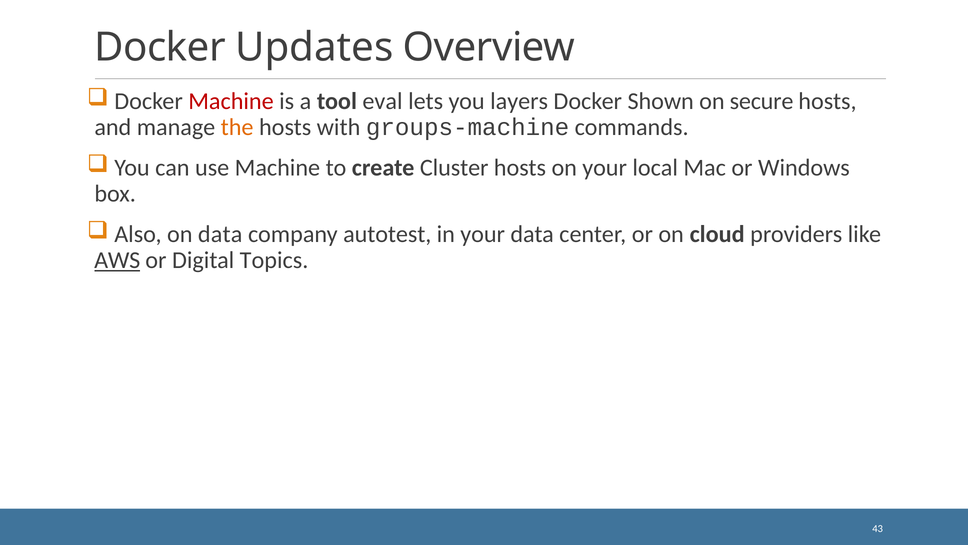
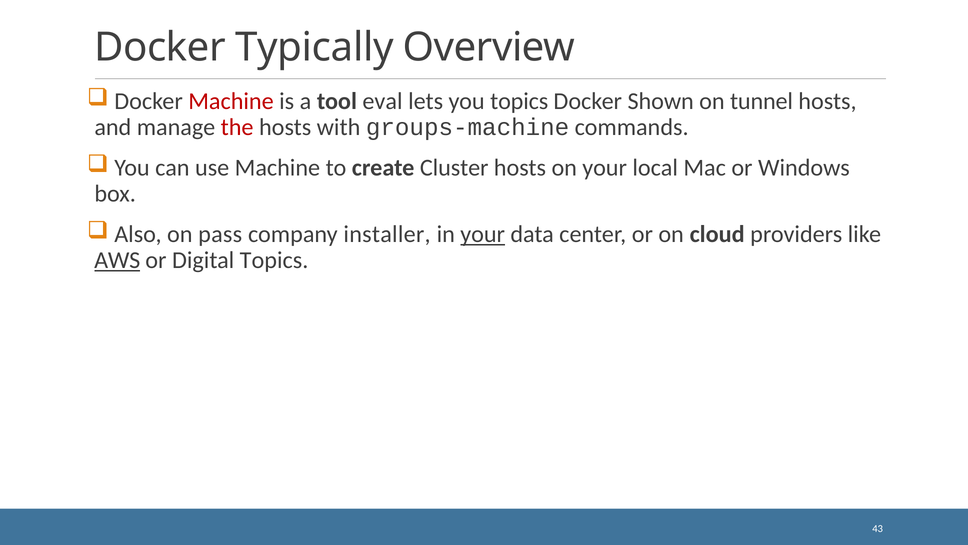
Updates: Updates -> Typically (315, 47)
you layers: layers -> topics (519, 101)
secure: secure -> tunnel (762, 101)
the colour: orange -> red (237, 127)
on data: data -> pass (220, 234)
autotest: autotest -> installer (387, 234)
your underline: none -> present (483, 234)
